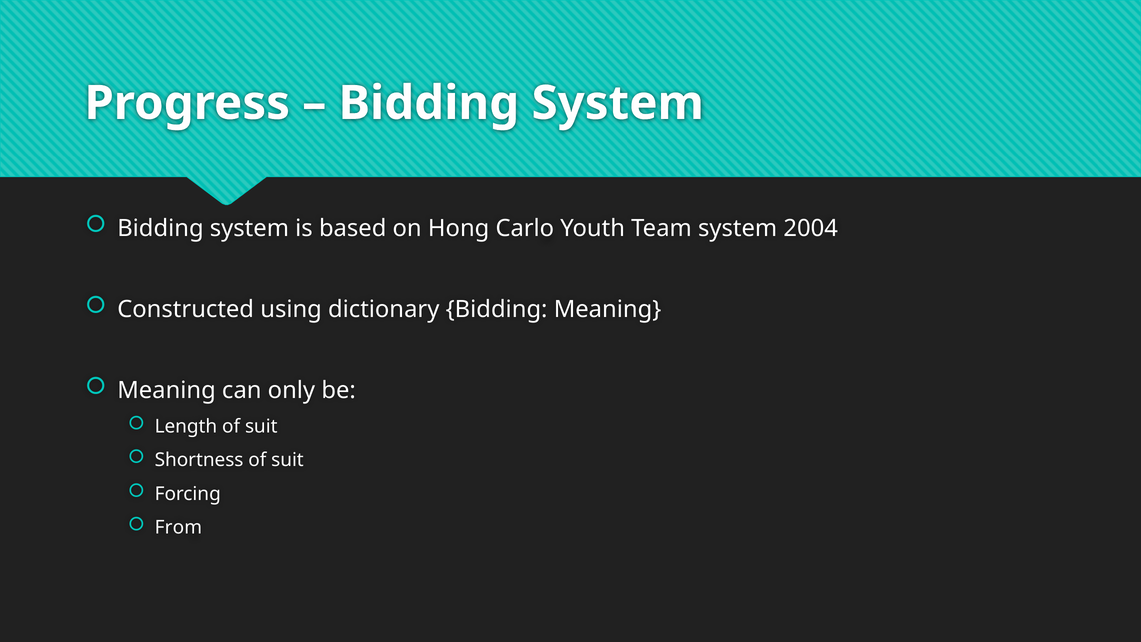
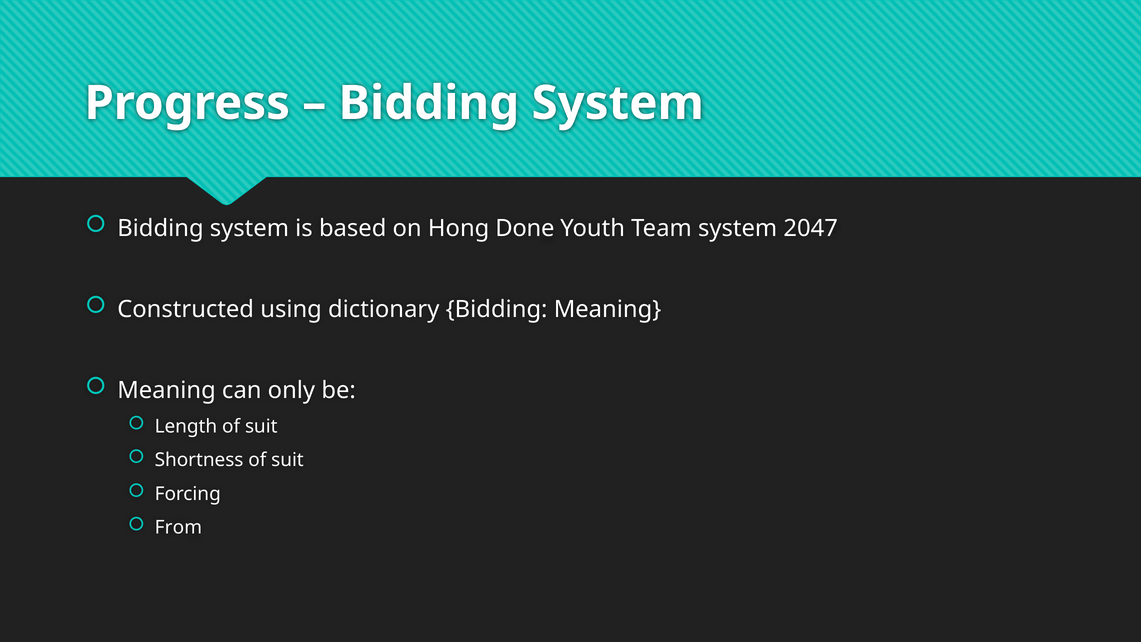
Carlo: Carlo -> Done (525, 228)
2004: 2004 -> 2047 (811, 228)
